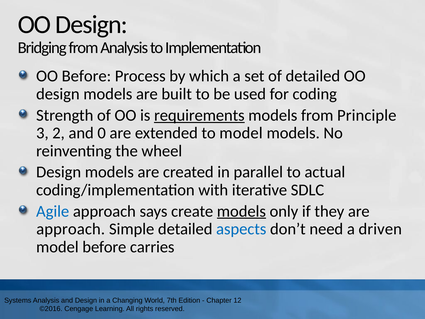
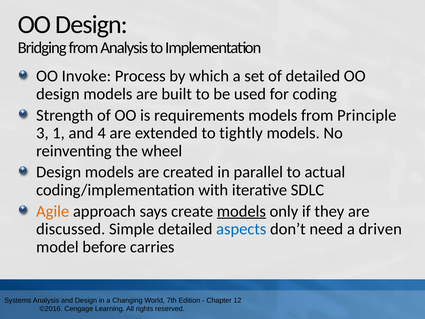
OO Before: Before -> Invoke (86, 76)
requirements underline: present -> none (199, 115)
2: 2 -> 1 (59, 133)
0: 0 -> 4 (102, 133)
to model: model -> tightly (241, 133)
Agile colour: blue -> orange (53, 211)
approach: approach -> discussed (71, 229)
